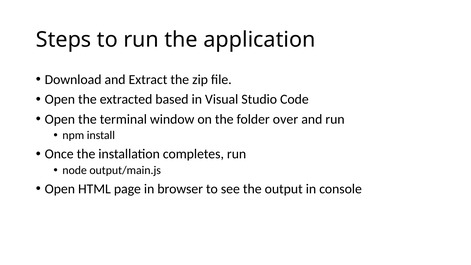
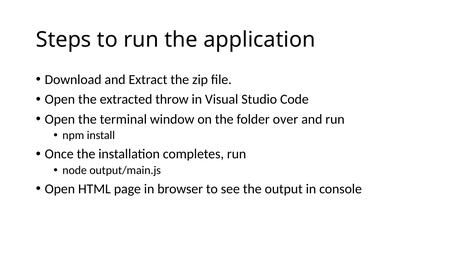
based: based -> throw (172, 99)
